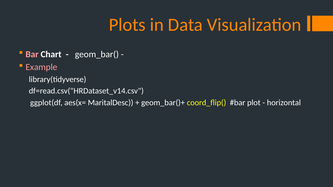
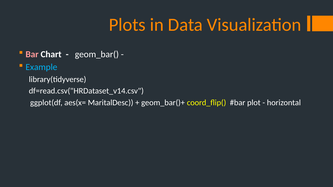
Example colour: pink -> light blue (41, 67)
